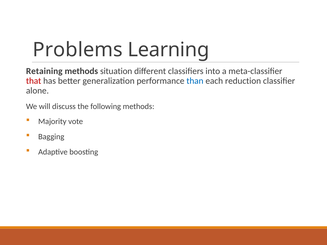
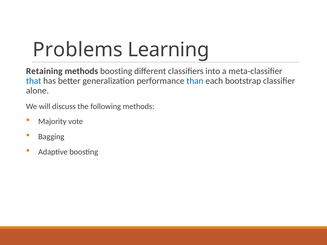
methods situation: situation -> boosting (116, 71)
that colour: red -> blue (34, 81)
reduction: reduction -> bootstrap (243, 81)
